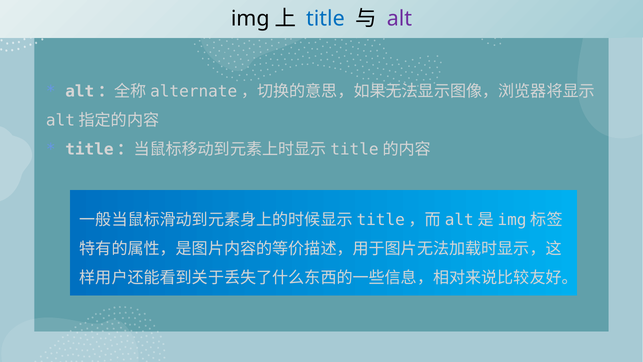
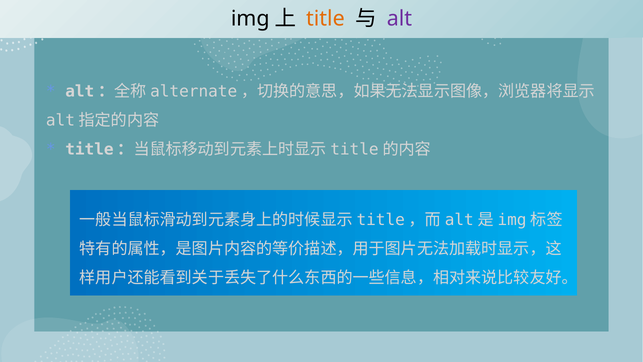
title colour: blue -> orange (325, 19)
